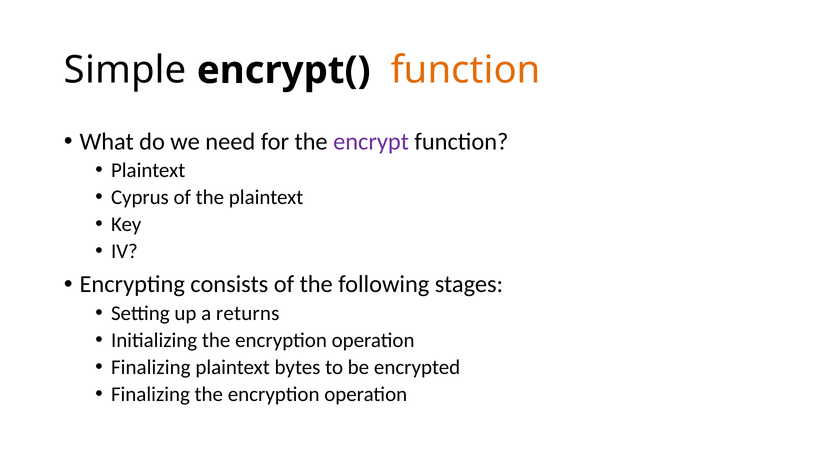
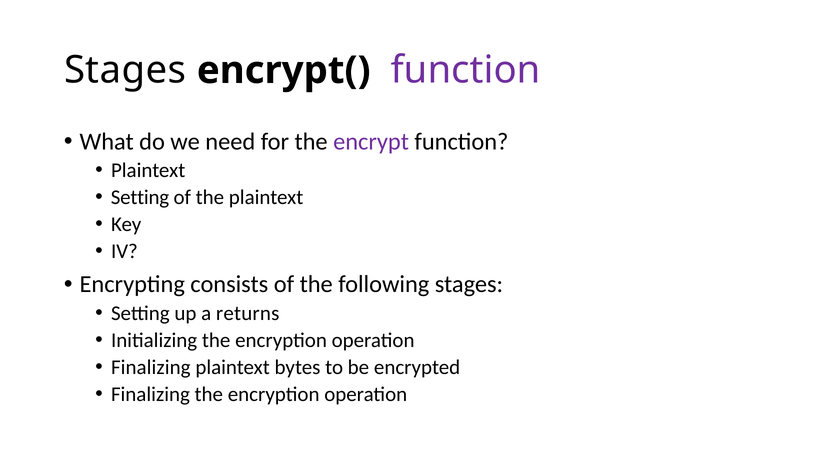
Simple: Simple -> Stages (125, 70)
function colour: orange -> purple (466, 70)
Cyprus: Cyprus -> Setting (140, 197)
